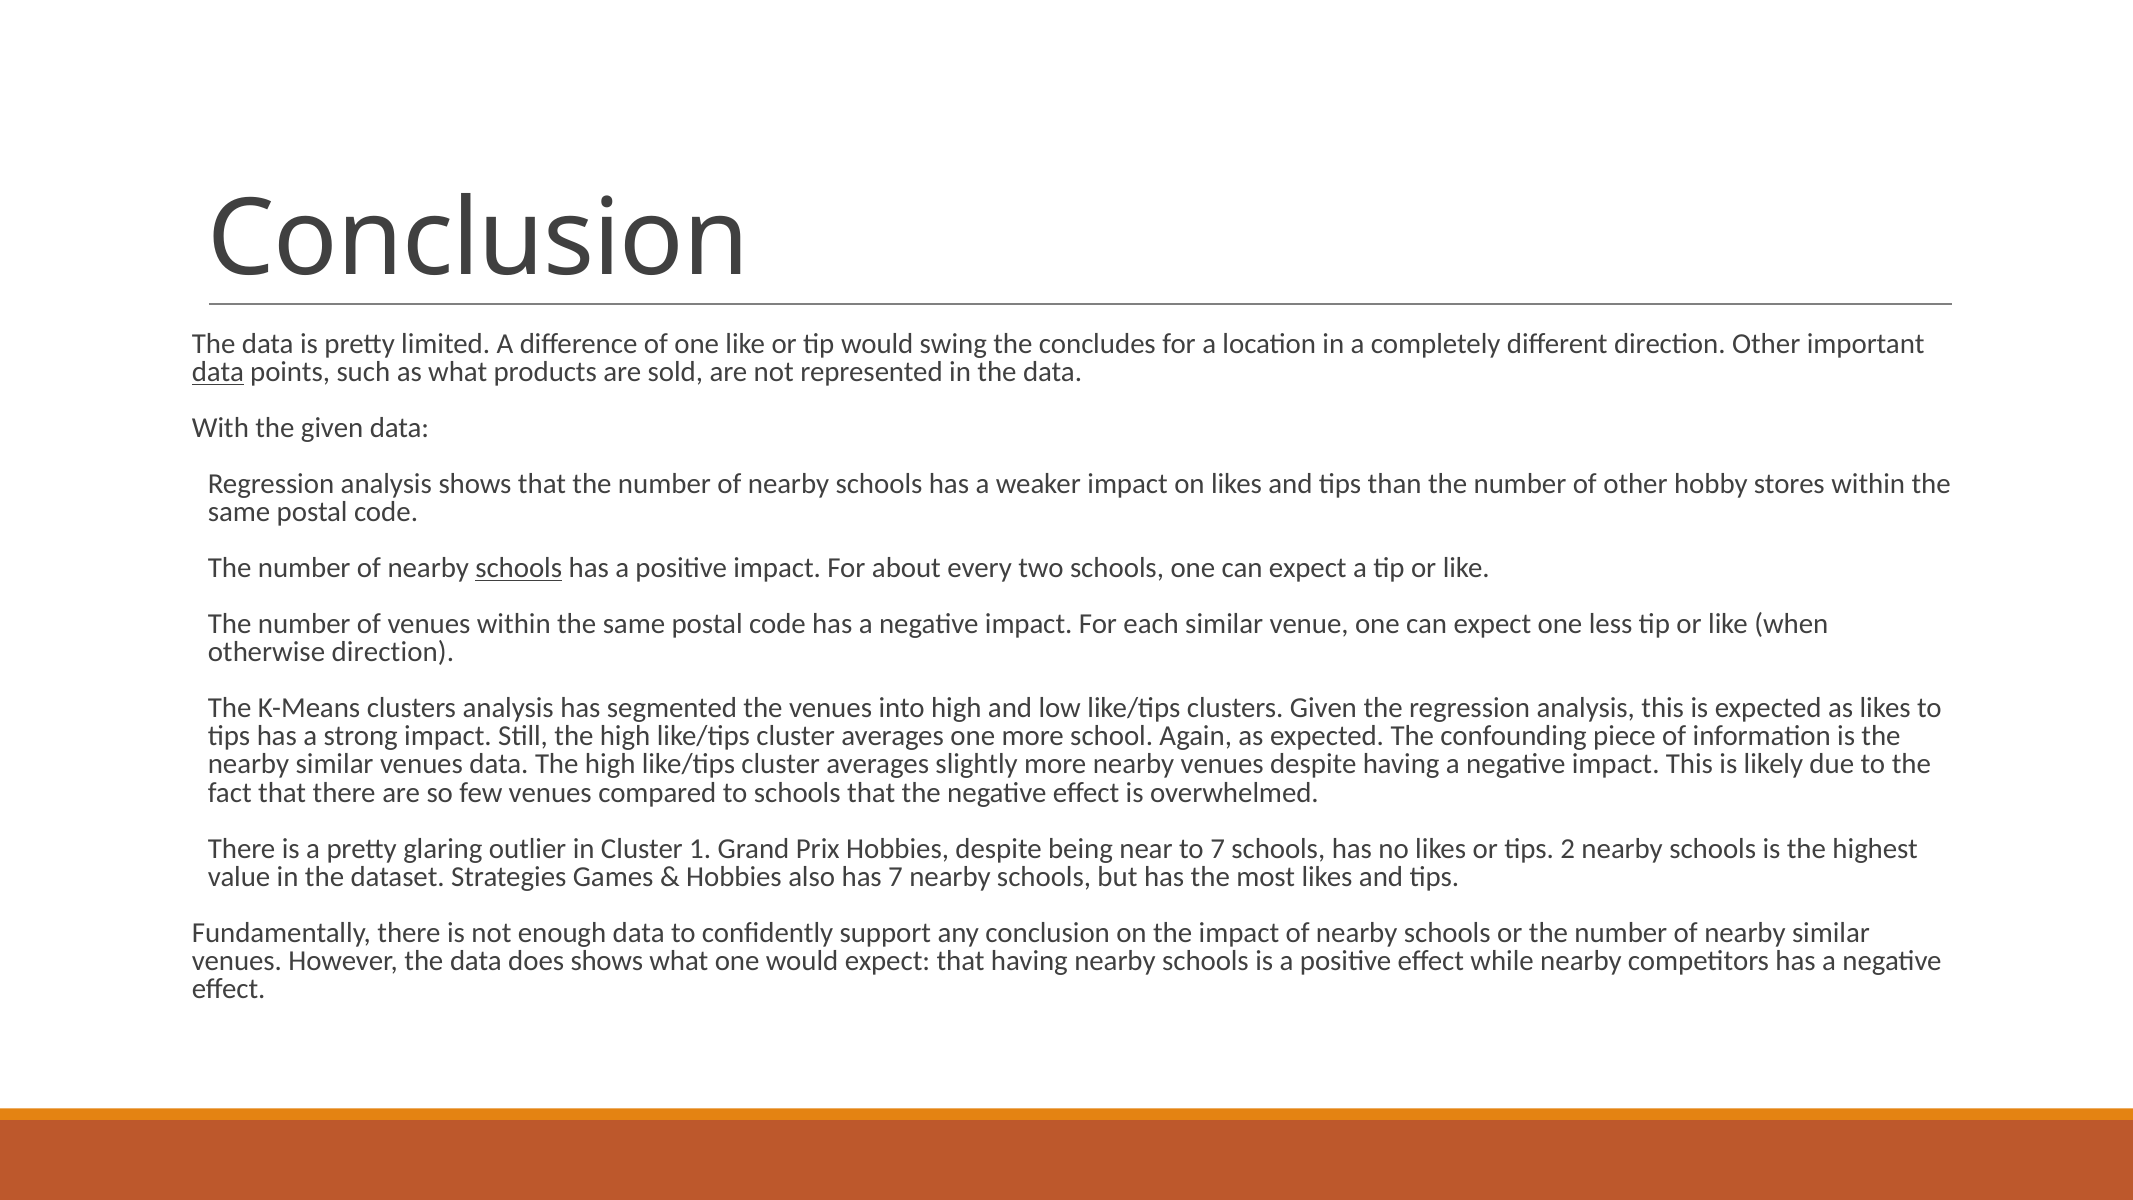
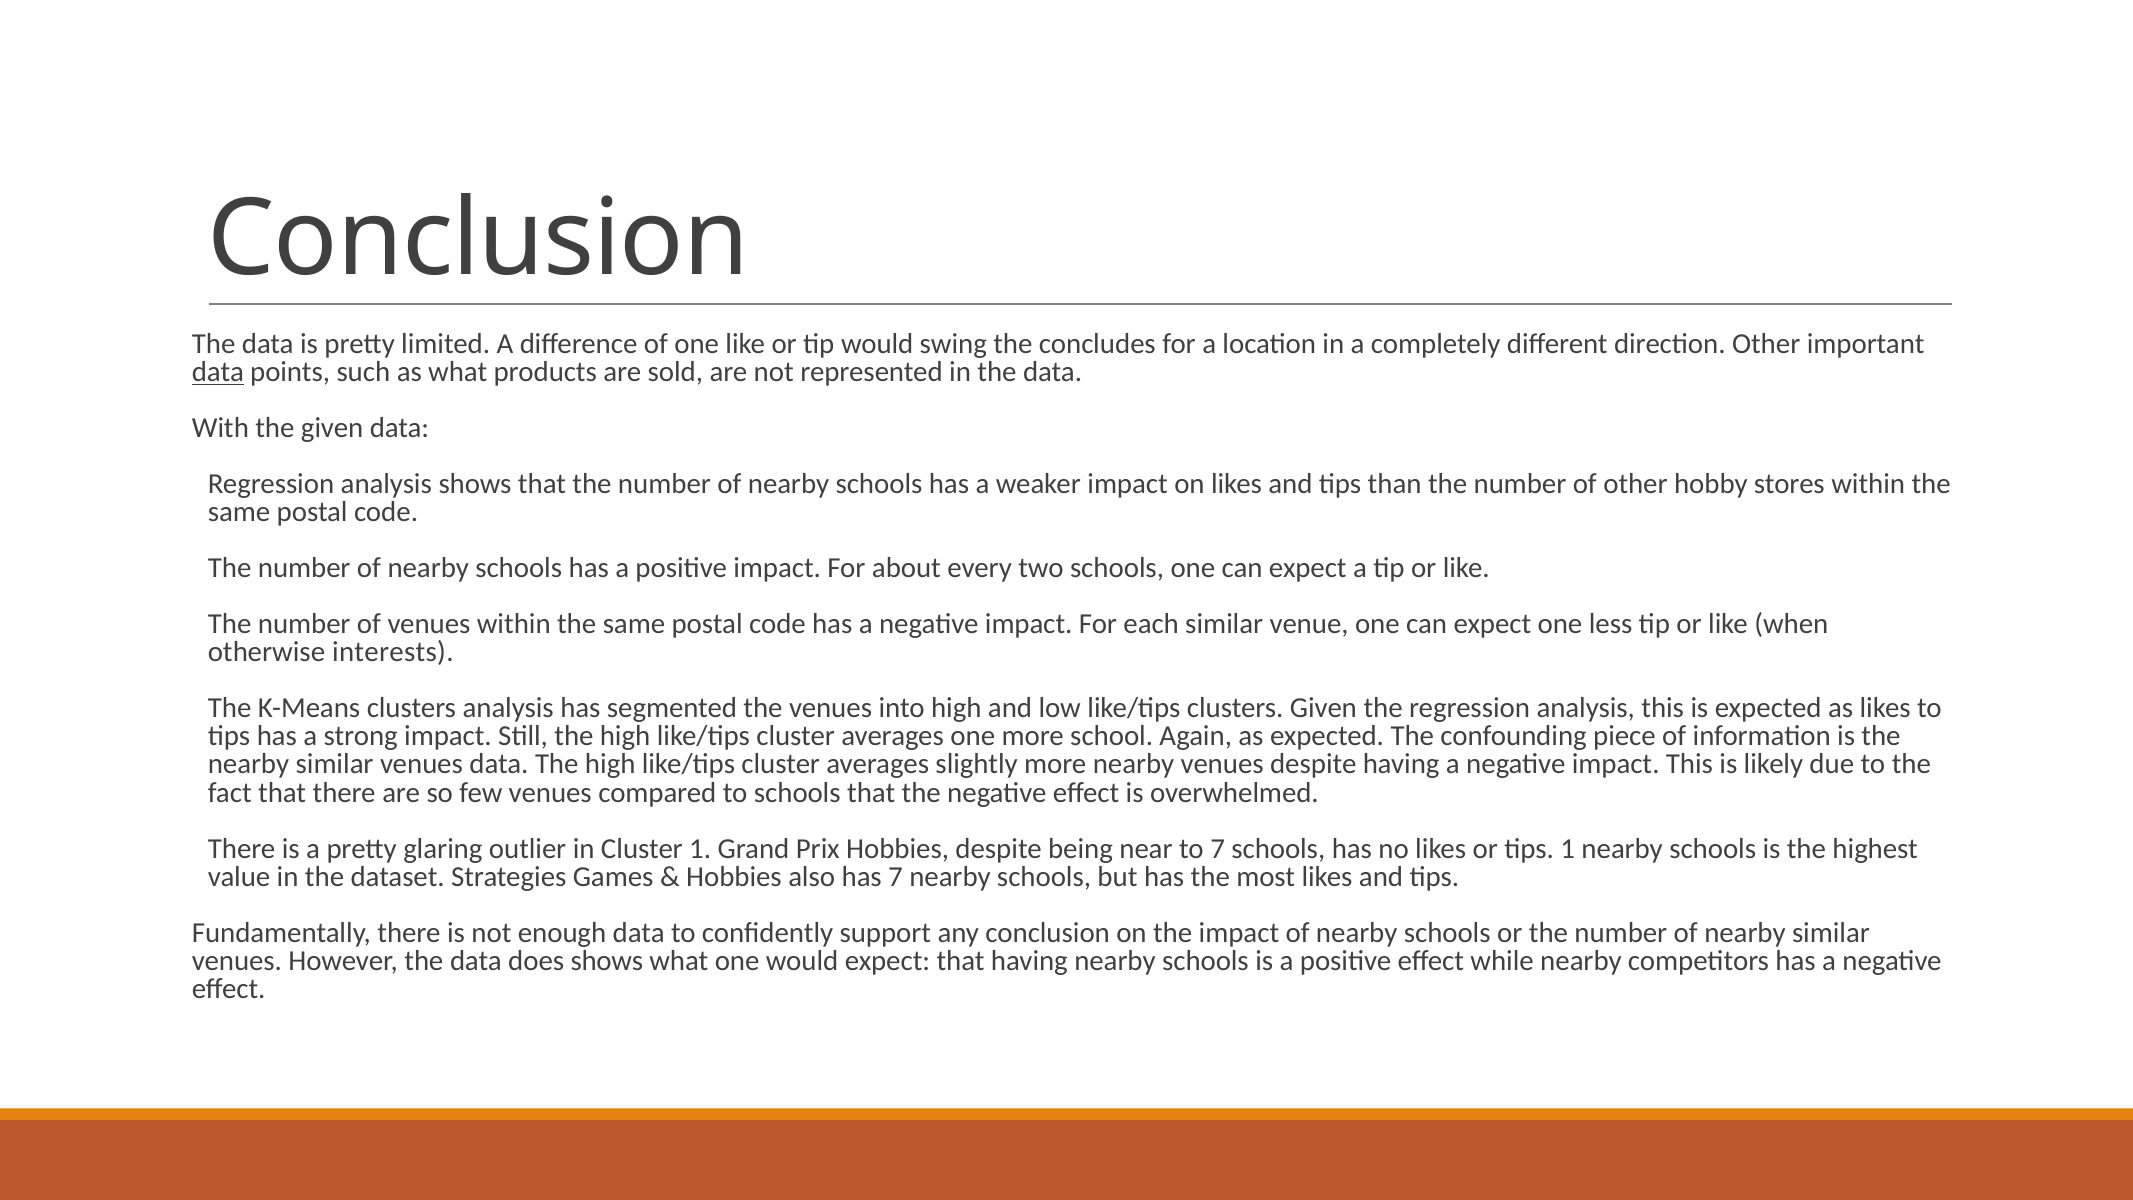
schools underline: present -> none (519, 568)
otherwise direction: direction -> interests (393, 652)
tips 2: 2 -> 1 (1568, 848)
